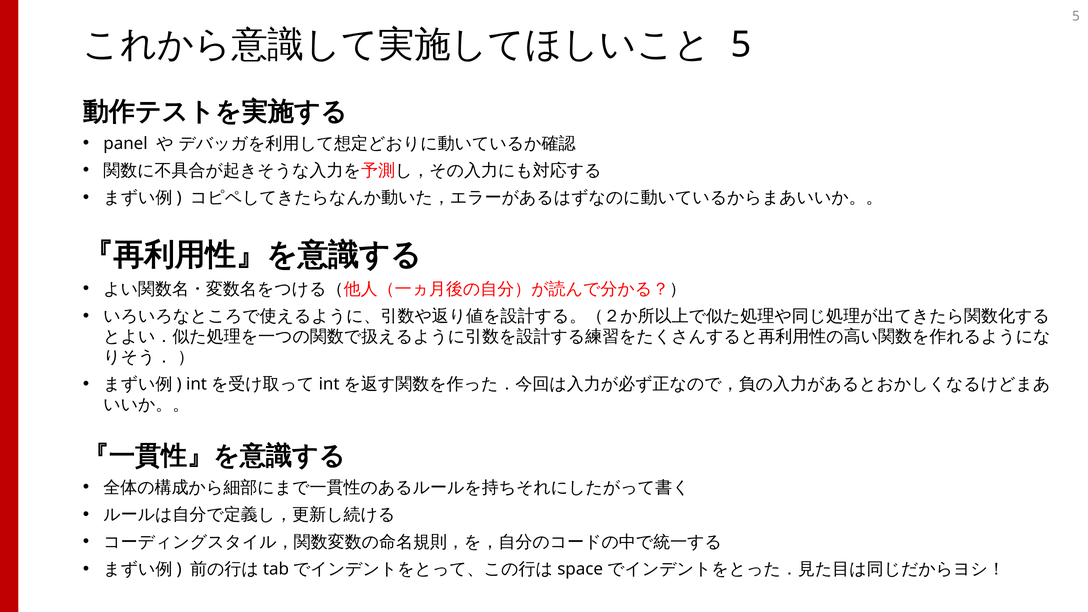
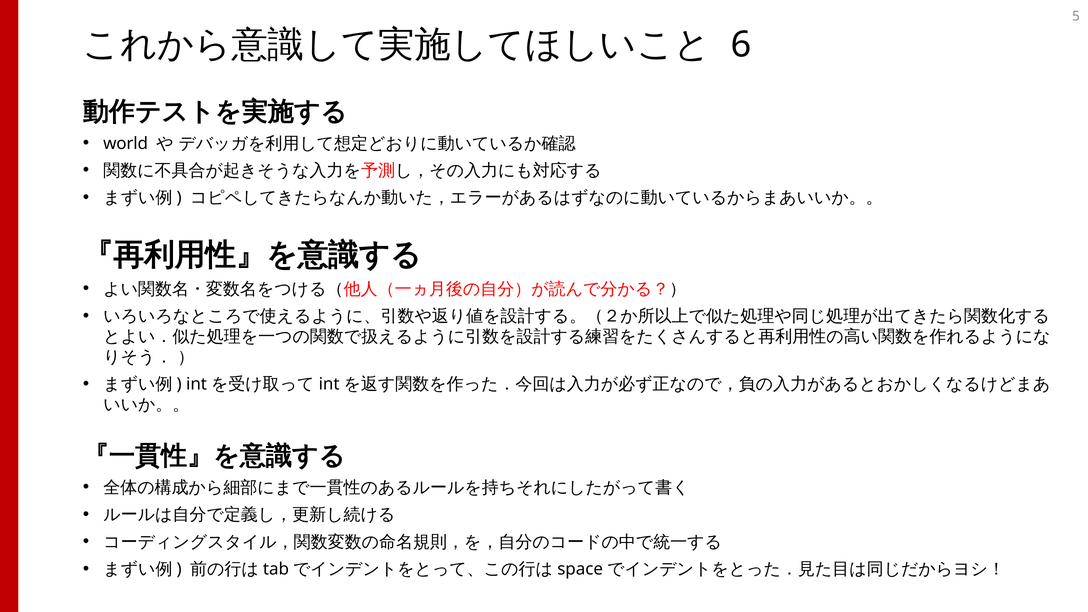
5: 5 -> 6 (741, 45)
panel: panel -> world (126, 143)
